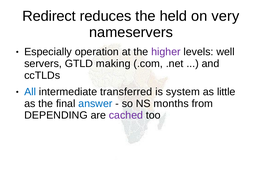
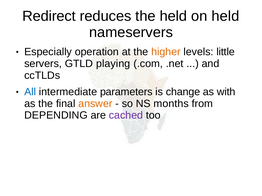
on very: very -> held (225, 16)
higher colour: purple -> orange (166, 52)
well: well -> little (226, 52)
making: making -> playing (113, 64)
transferred: transferred -> parameters (126, 92)
system: system -> change (183, 92)
little: little -> with (226, 92)
answer colour: blue -> orange (95, 104)
